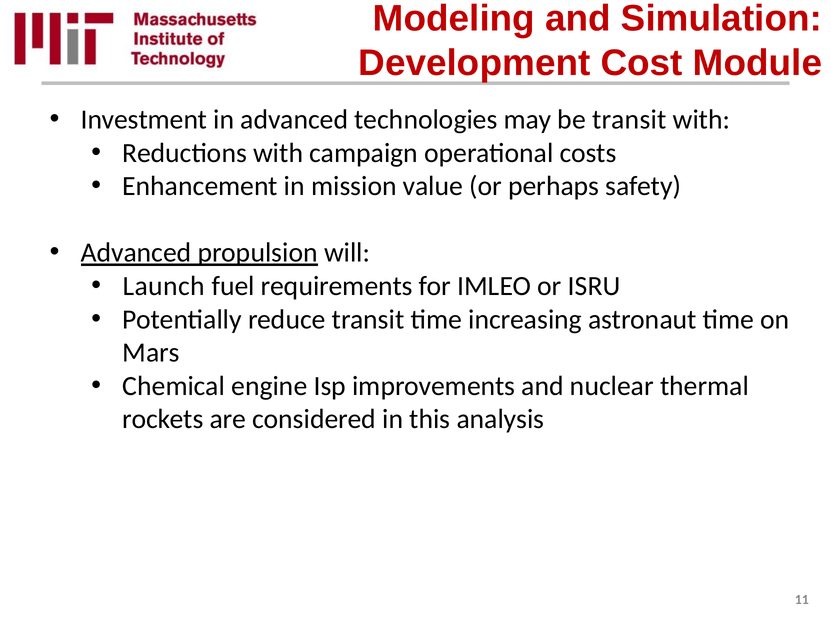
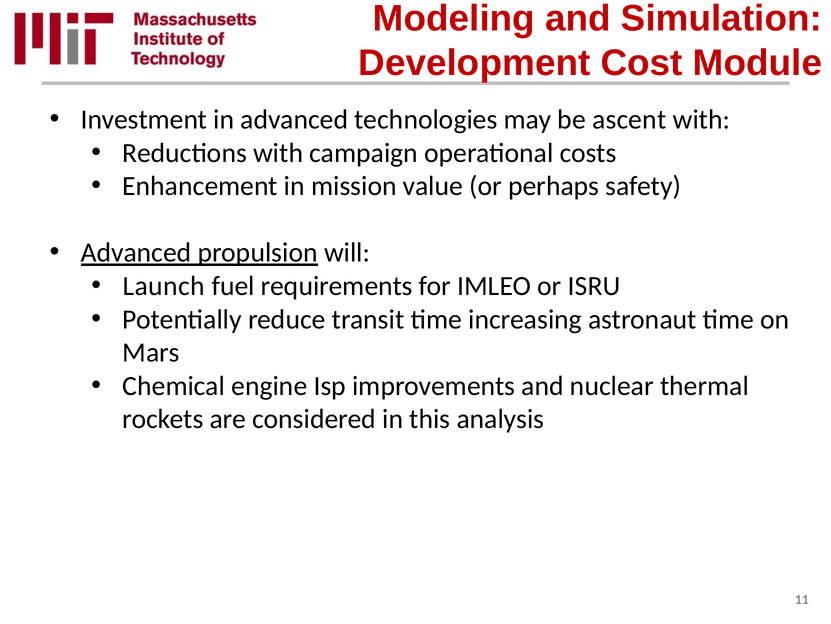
be transit: transit -> ascent (629, 120)
